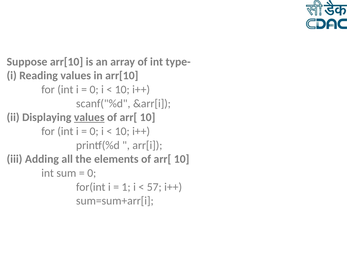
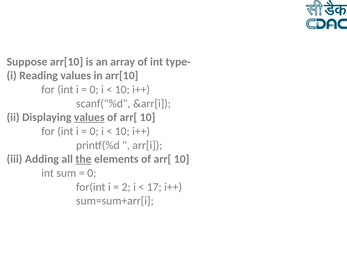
the underline: none -> present (83, 159)
1: 1 -> 2 (126, 186)
57: 57 -> 17 (154, 186)
